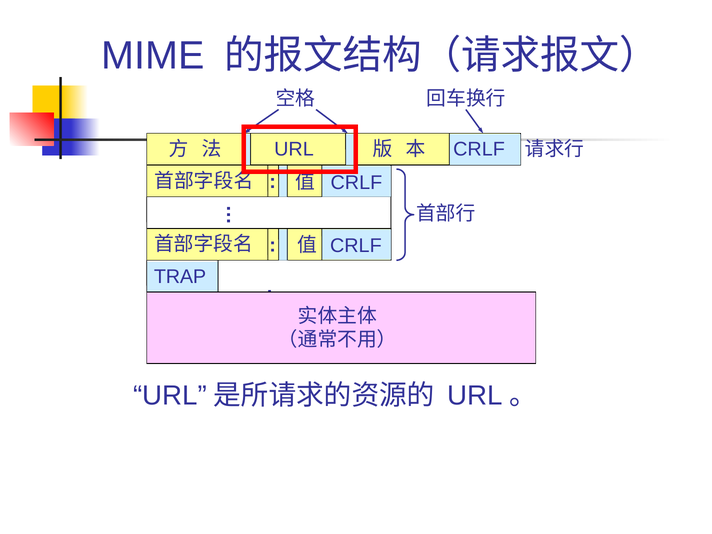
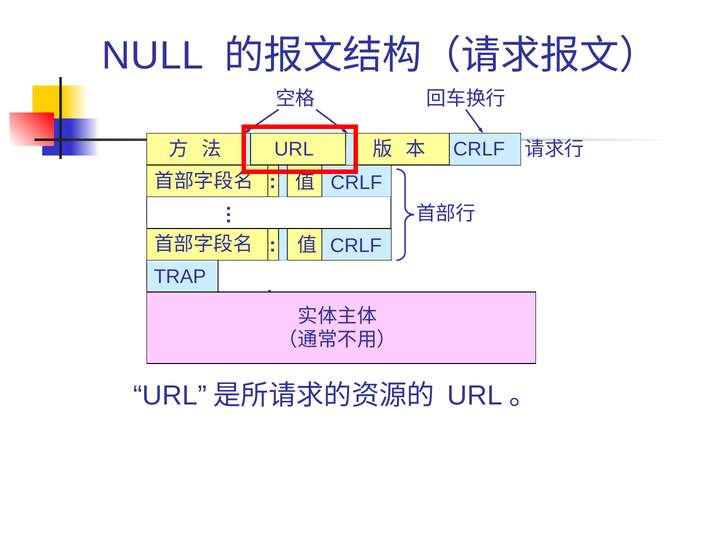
MIME: MIME -> NULL (153, 56)
